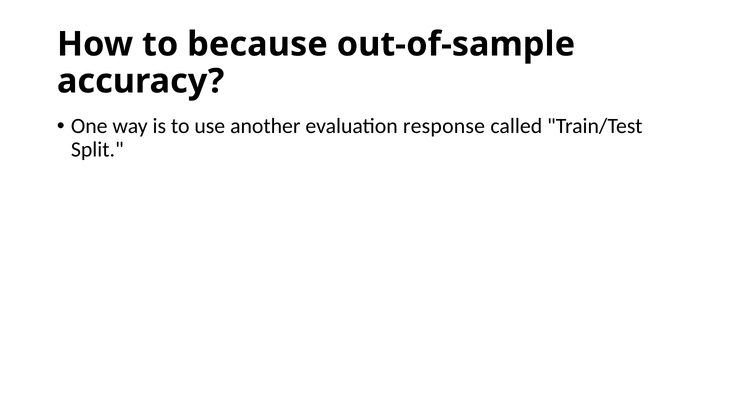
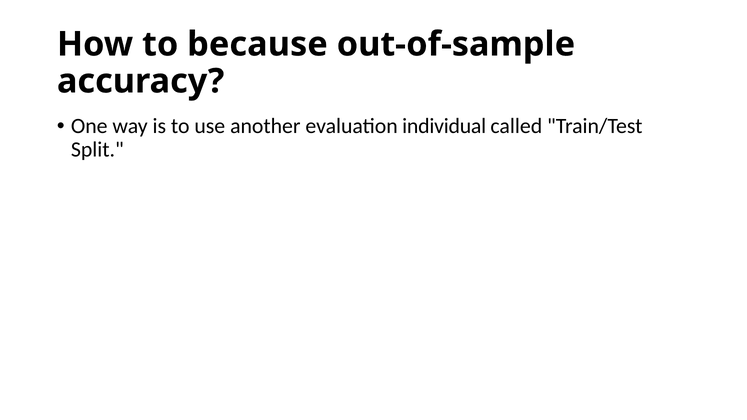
response: response -> individual (444, 126)
